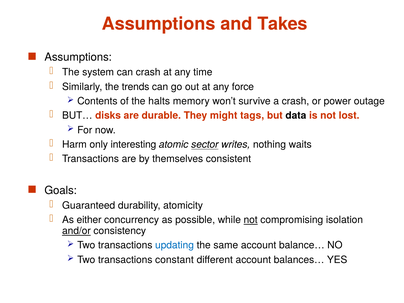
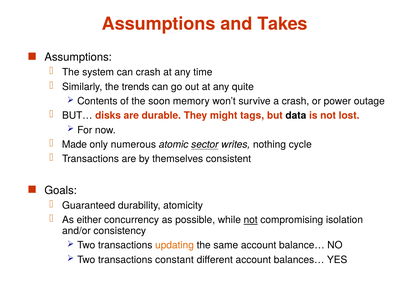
force: force -> quite (243, 87)
halts: halts -> soon (159, 101)
Harm: Harm -> Made (74, 145)
interesting: interesting -> numerous (133, 145)
waits: waits -> cycle (300, 145)
and/or underline: present -> none (76, 231)
updating colour: blue -> orange (175, 245)
